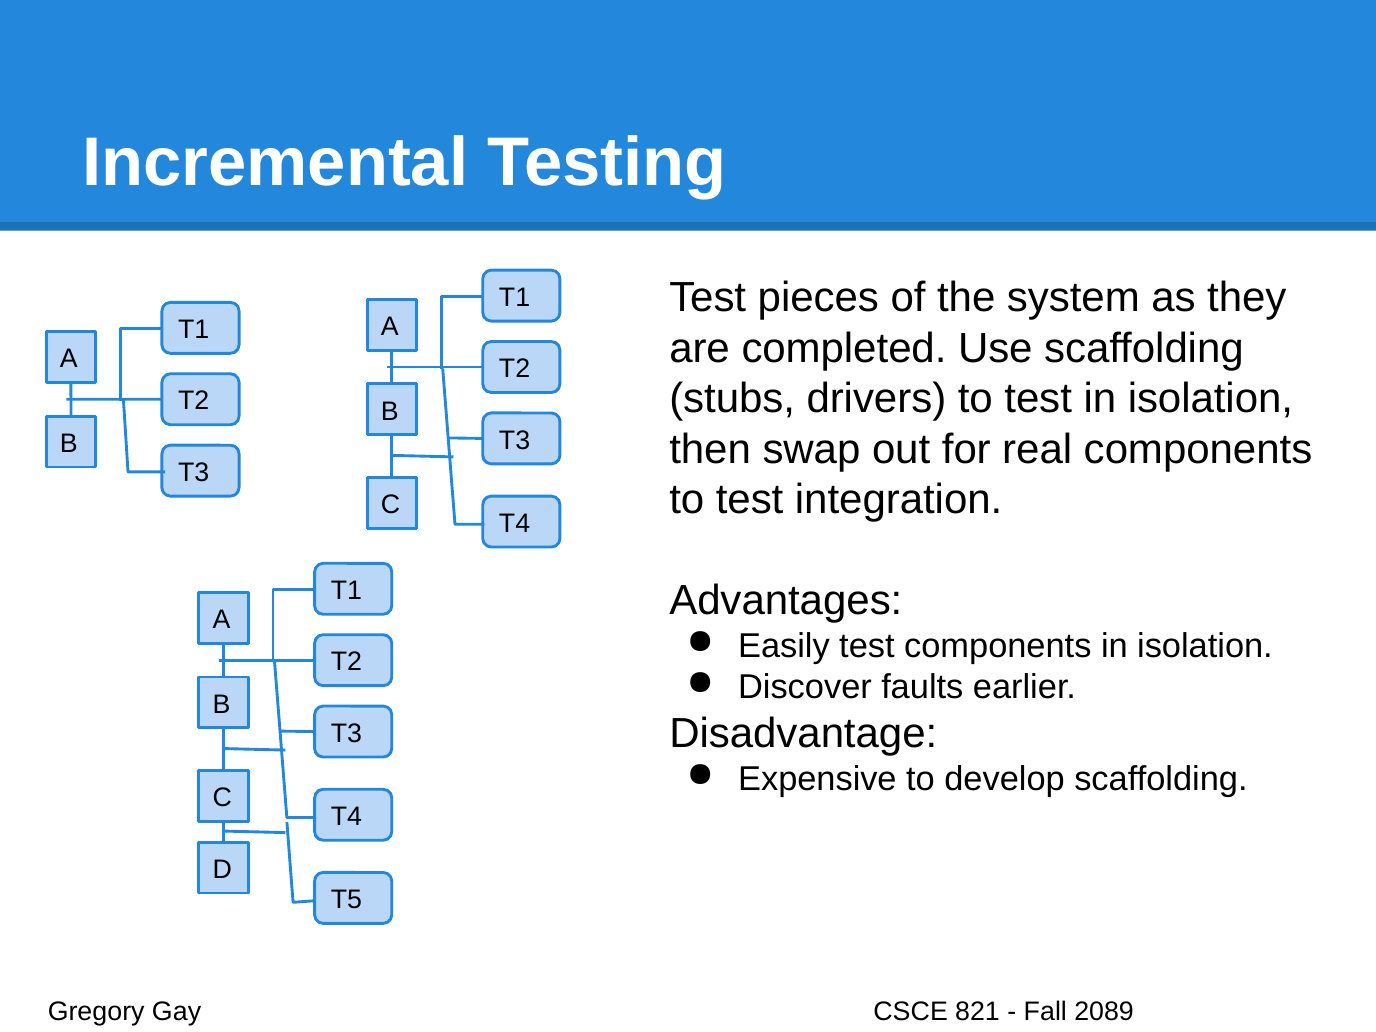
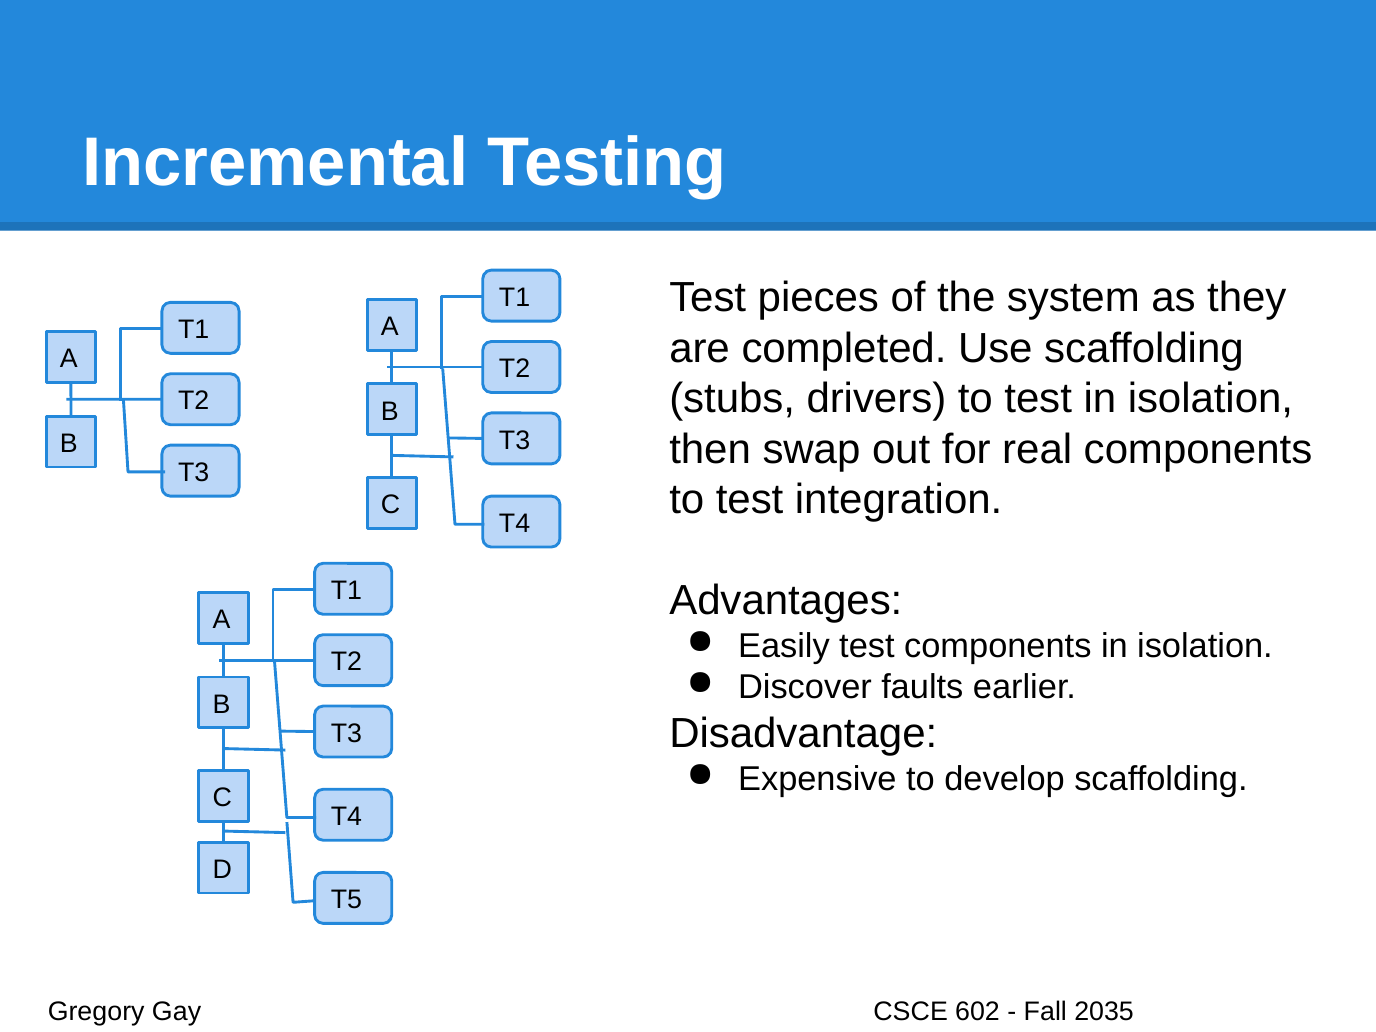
821: 821 -> 602 (978, 1012)
2089: 2089 -> 2035 (1104, 1012)
